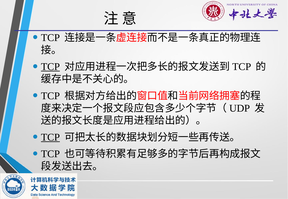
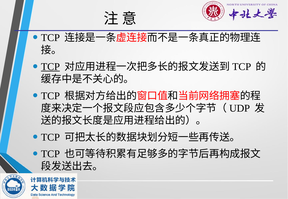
TCP underline: present -> none (50, 138)
